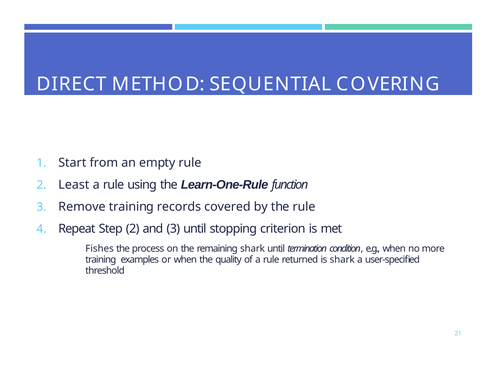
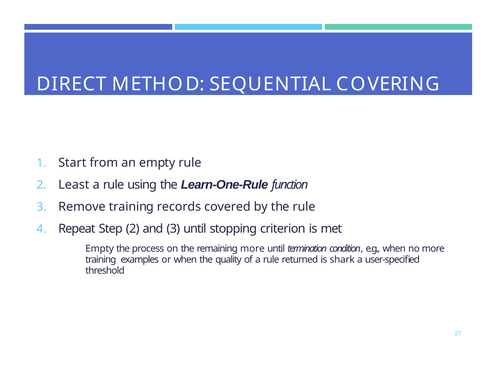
Fishes: Fishes -> Empty (100, 249)
remaining shark: shark -> more (252, 249)
